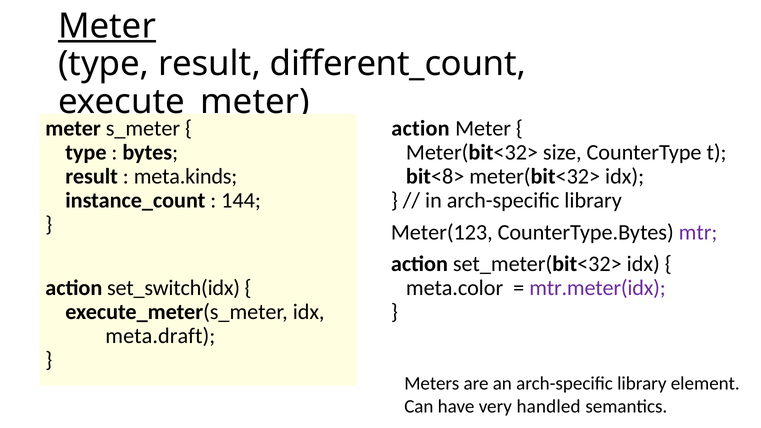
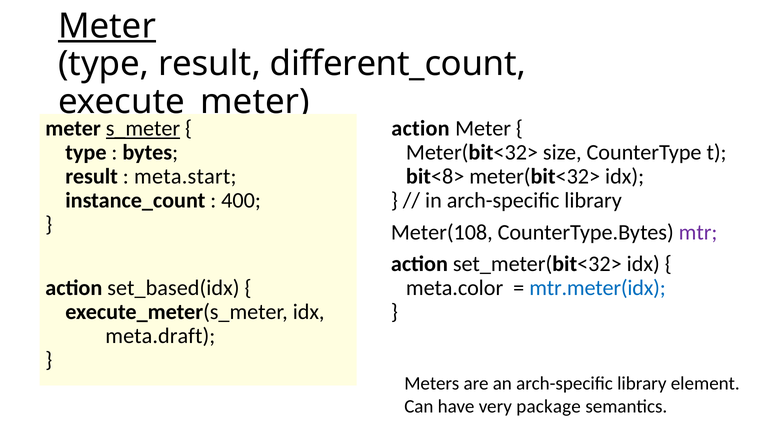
s_meter underline: none -> present (143, 129)
meta.kinds: meta.kinds -> meta.start (185, 176)
144: 144 -> 400 (241, 200)
Meter(123: Meter(123 -> Meter(108 (442, 232)
set_switch(idx: set_switch(idx -> set_based(idx (173, 288)
mtr.meter(idx colour: purple -> blue (597, 288)
handled: handled -> package (549, 406)
